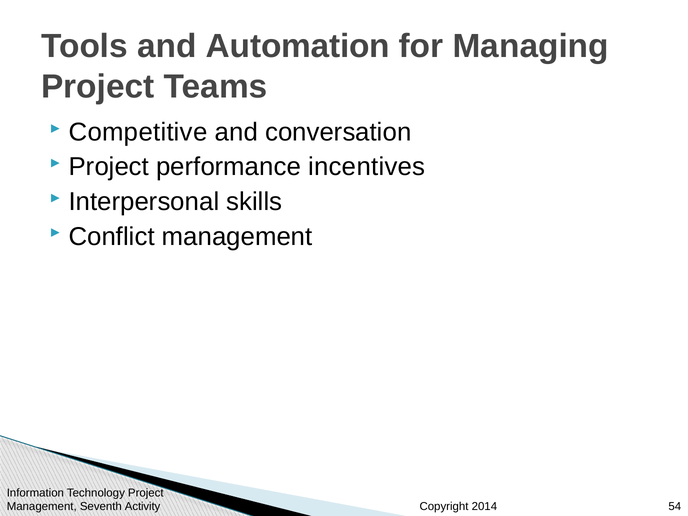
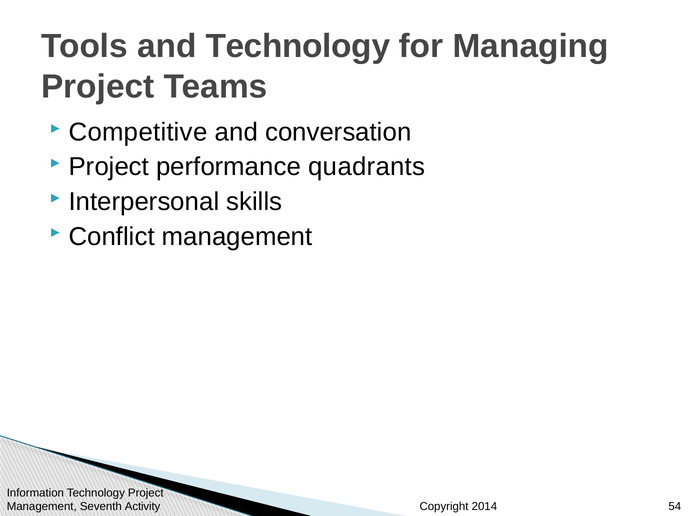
and Automation: Automation -> Technology (298, 46)
incentives: incentives -> quadrants (367, 167)
